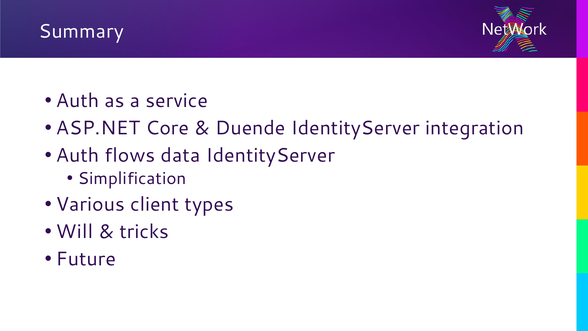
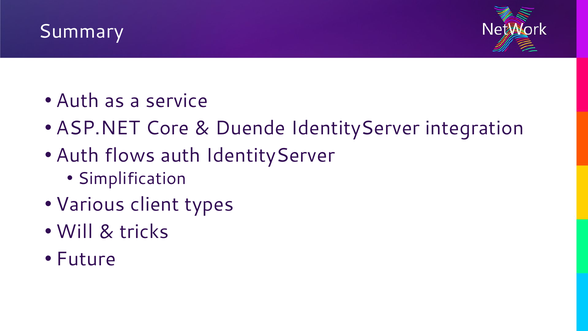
flows data: data -> auth (181, 155)
